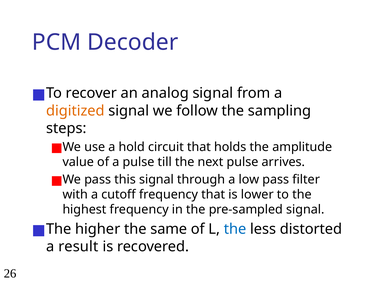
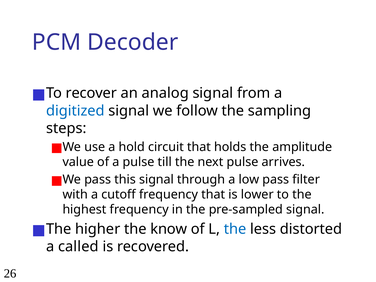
digitized colour: orange -> blue (75, 111)
same: same -> know (169, 229)
result: result -> called (78, 247)
